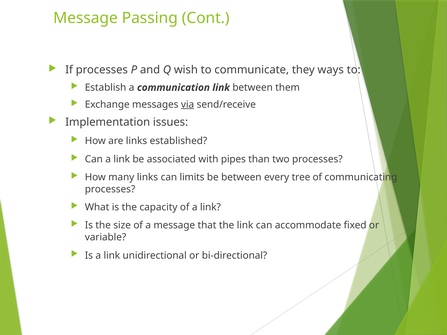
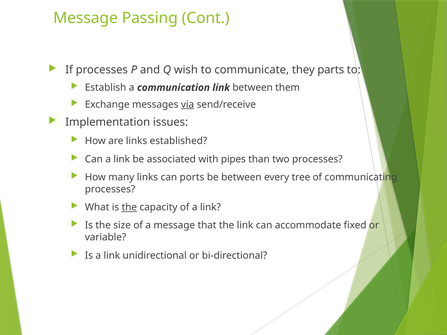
ways: ways -> parts (331, 70)
limits: limits -> ports (192, 177)
the underline: none -> present (129, 207)
